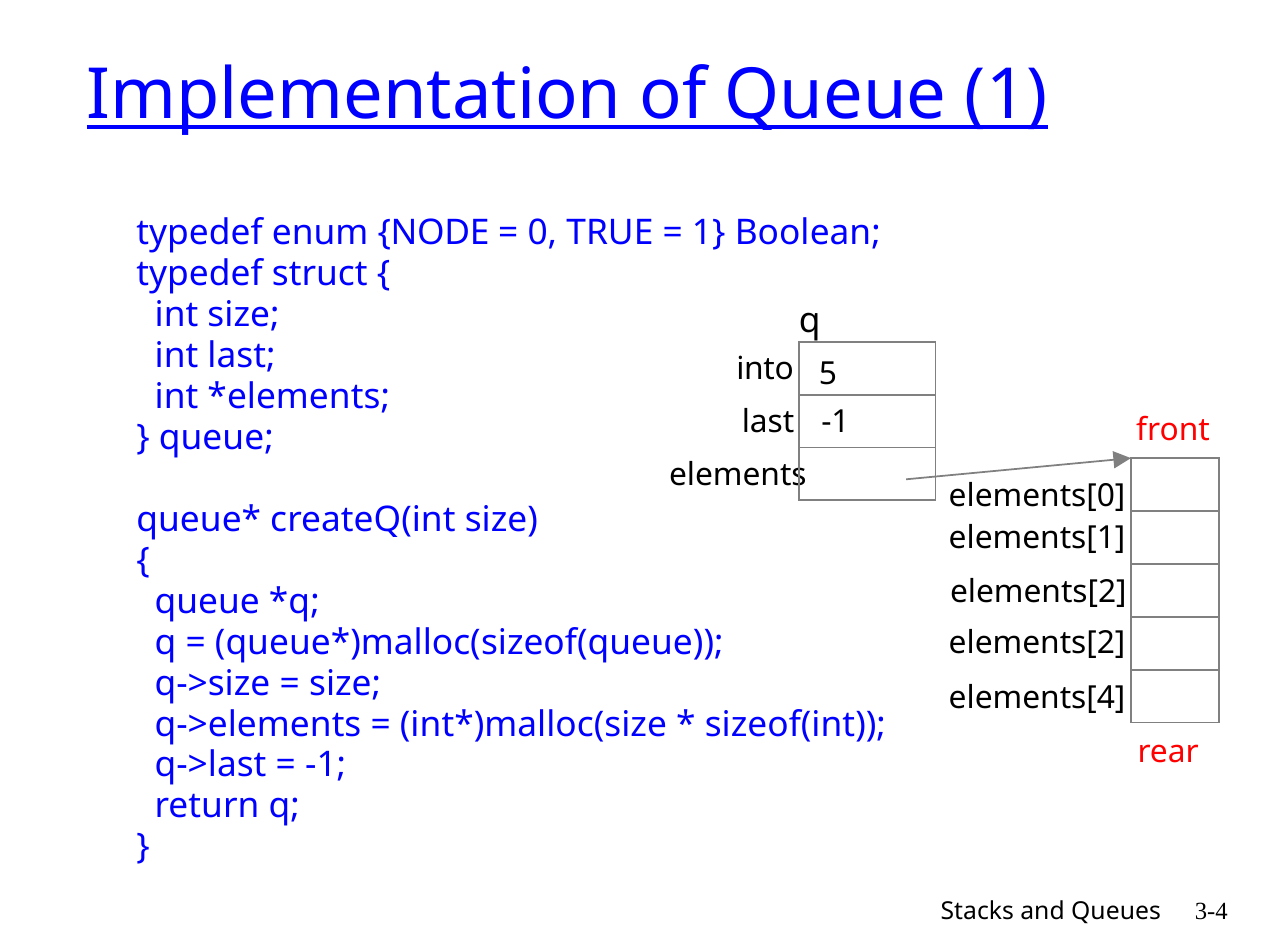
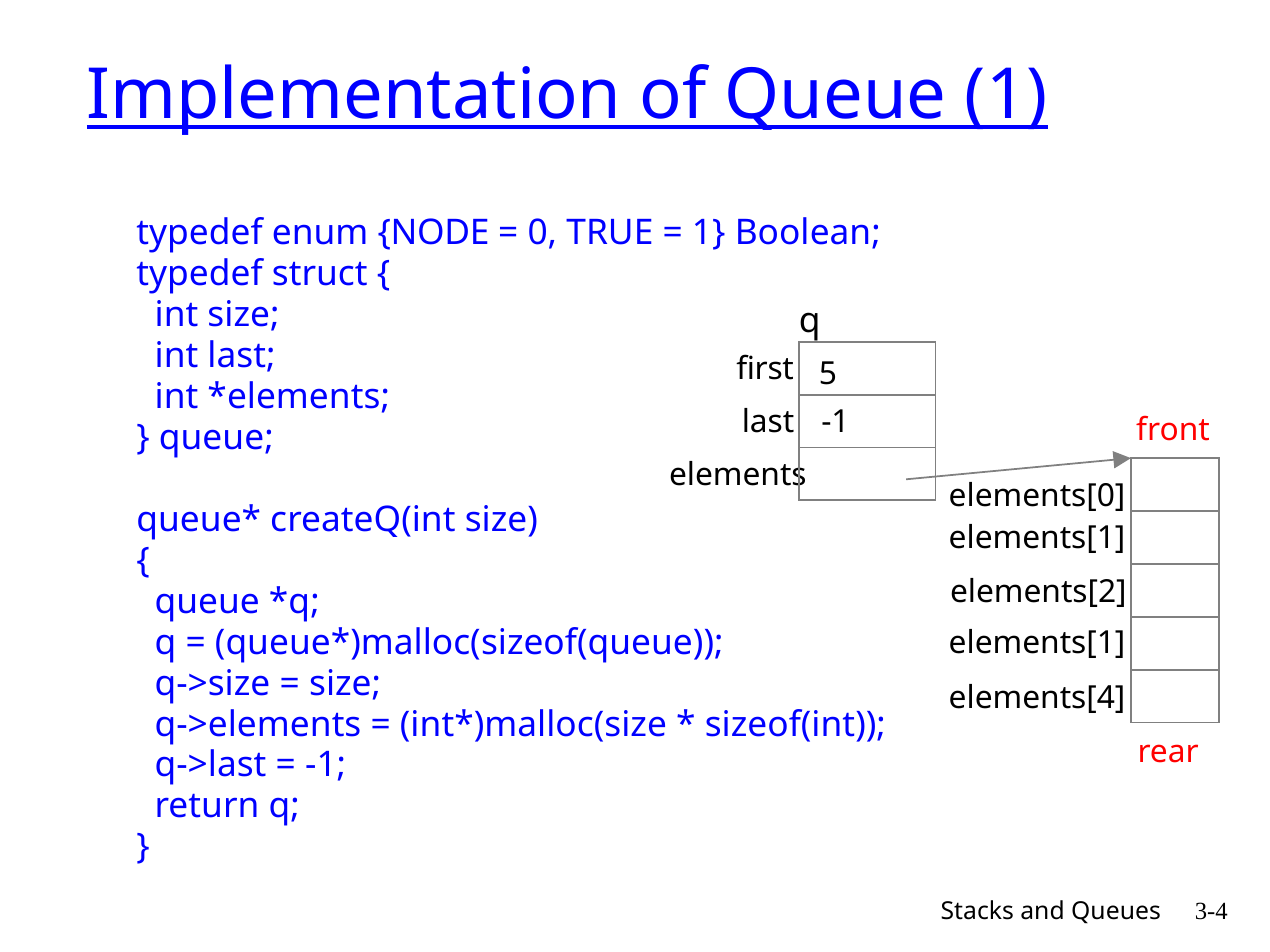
into: into -> first (765, 369)
elements[2: elements[2 -> elements[1 (1037, 643)
